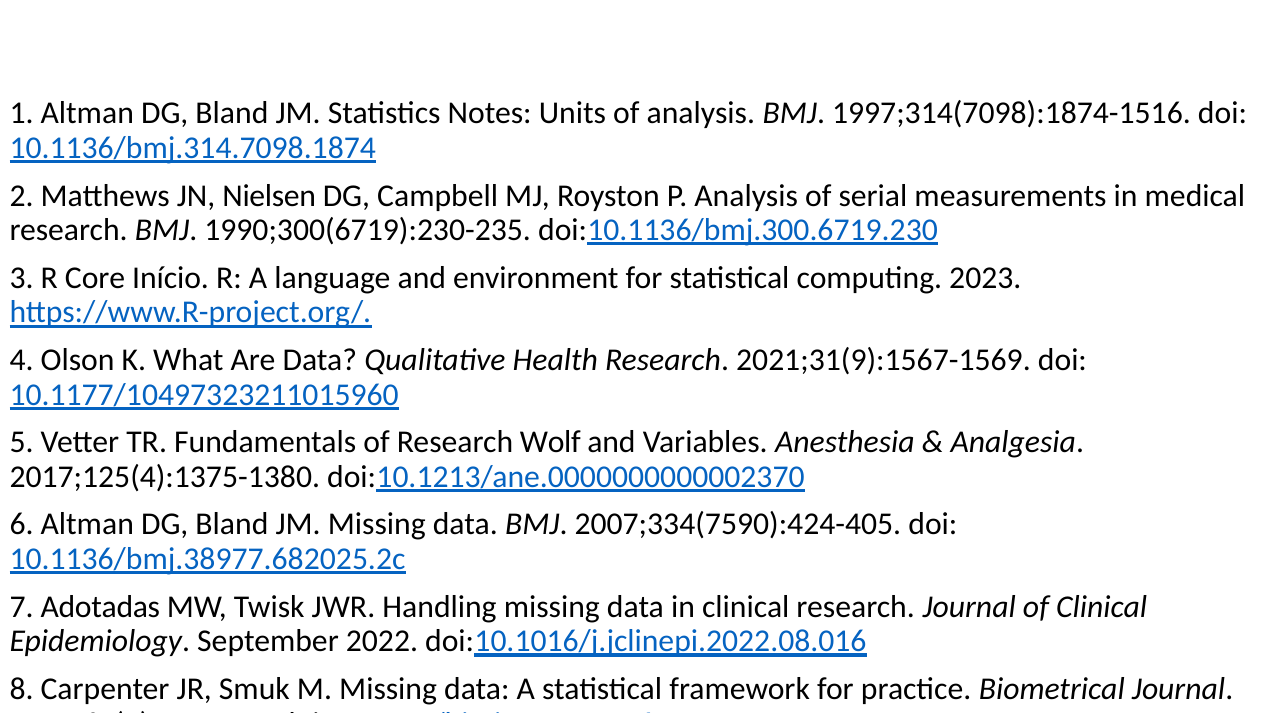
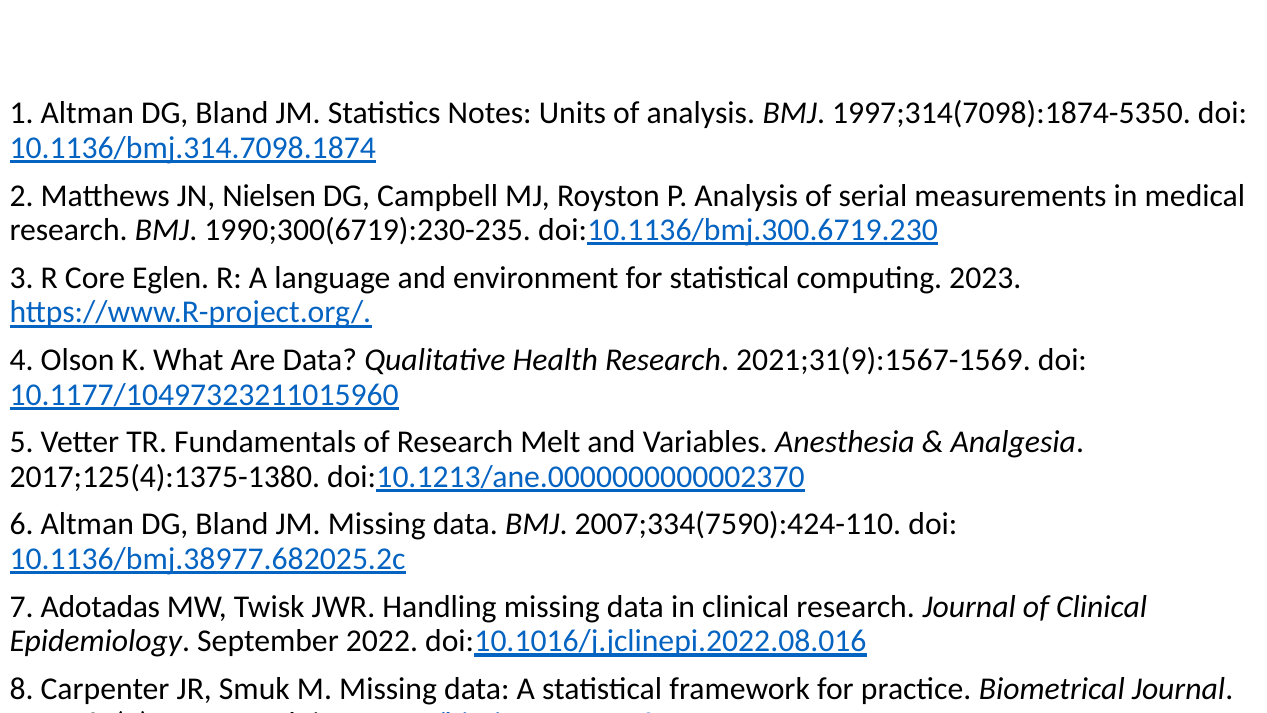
1997;314(7098):1874-1516: 1997;314(7098):1874-1516 -> 1997;314(7098):1874-5350 (1011, 113)
Core Início: Início -> Eglen (171, 278)
Research Wolf: Wolf -> Melt (550, 442)
2007;334(7590):424-405: 2007;334(7590):424-405 -> 2007;334(7590):424-110 (738, 524)
